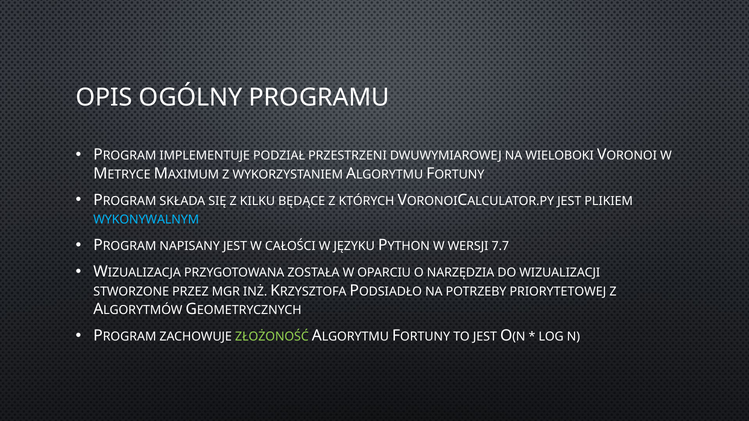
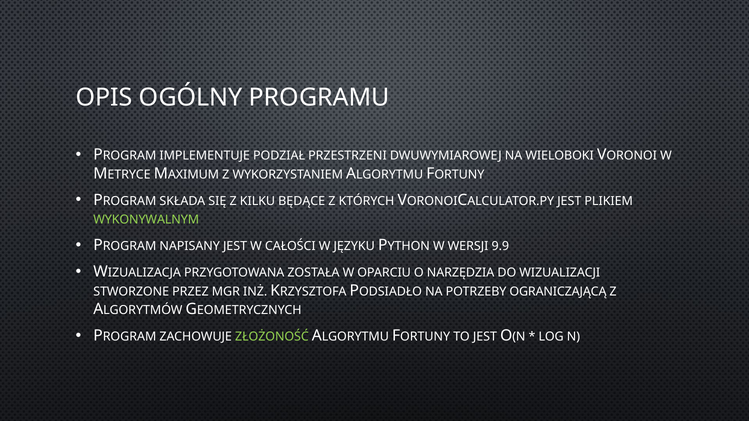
WYKONYWALNYM colour: light blue -> light green (146, 220)
7.7: 7.7 -> 9.9 (500, 246)
PRIORYTETOWEJ: PRIORYTETOWEJ -> OGRANICZAJĄCĄ (558, 292)
